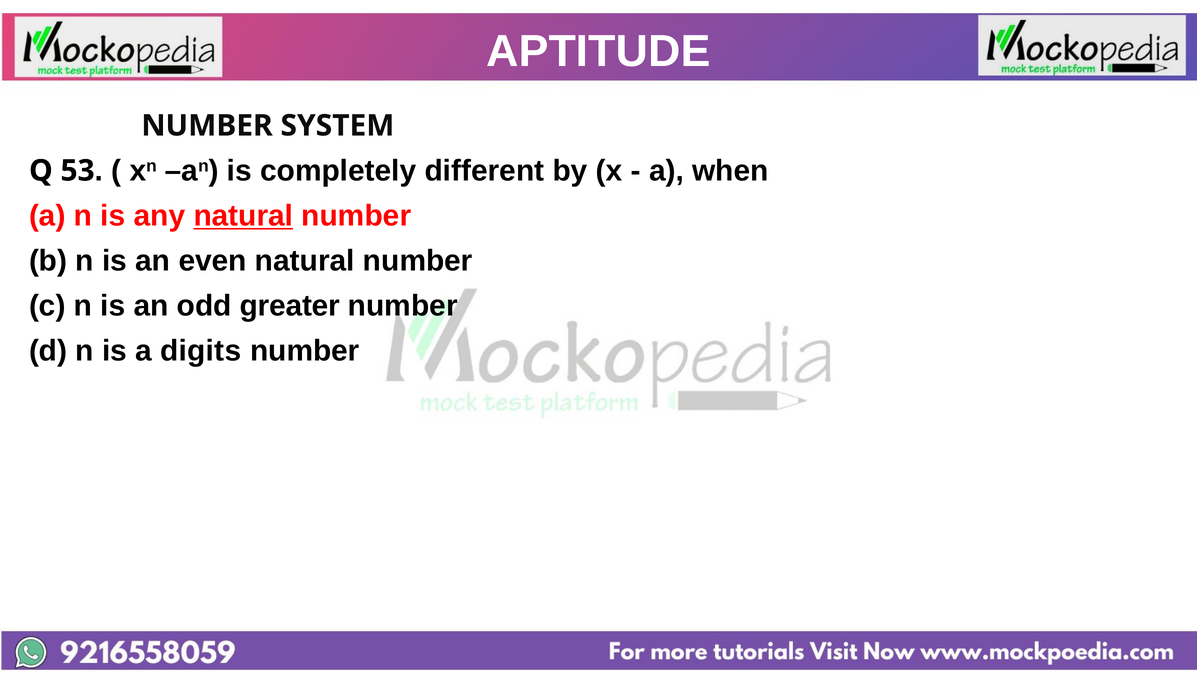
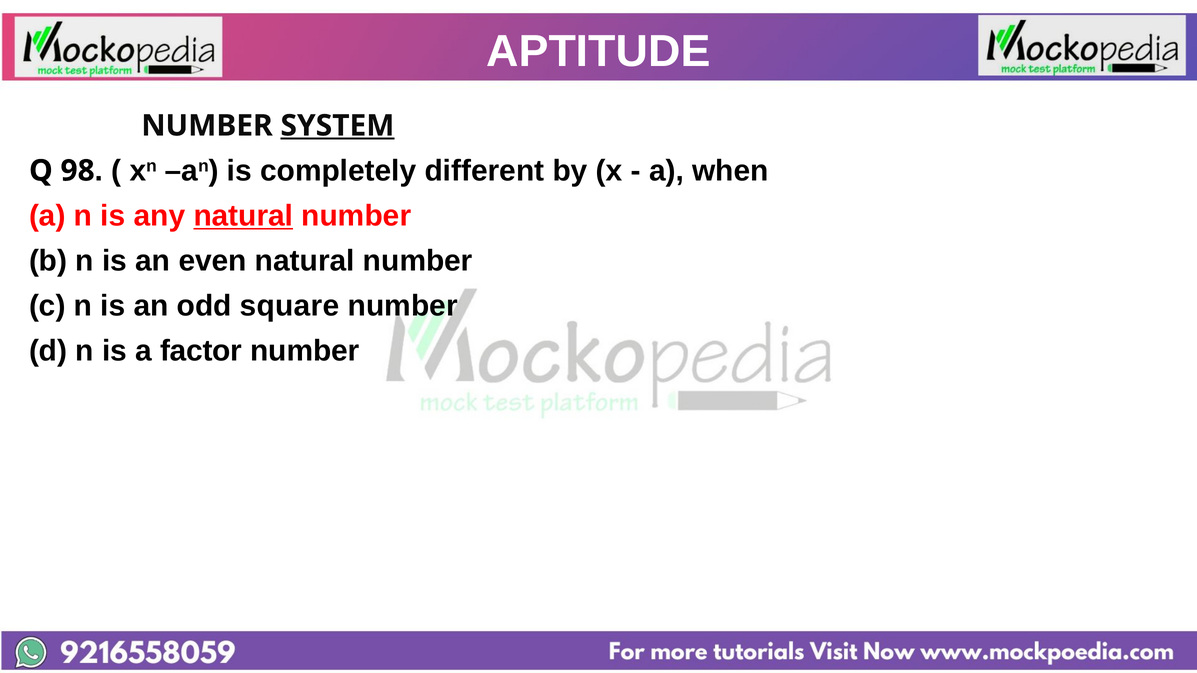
SYSTEM underline: none -> present (337, 126)
53: 53 -> 98 (78, 171)
greater: greater -> square (290, 306)
digits: digits -> factor (201, 351)
